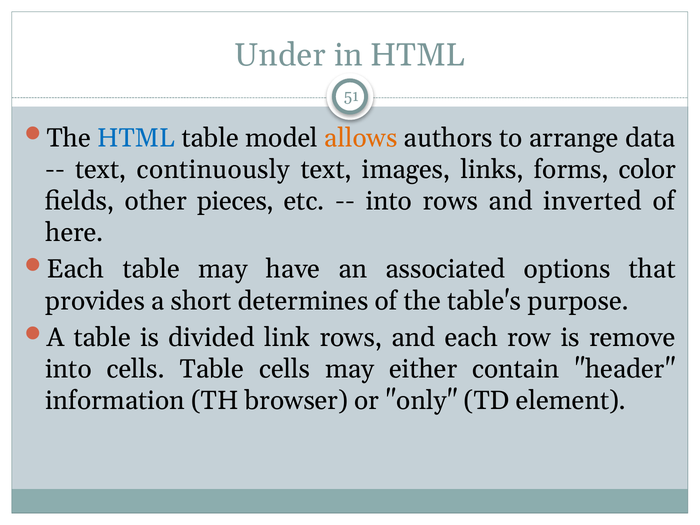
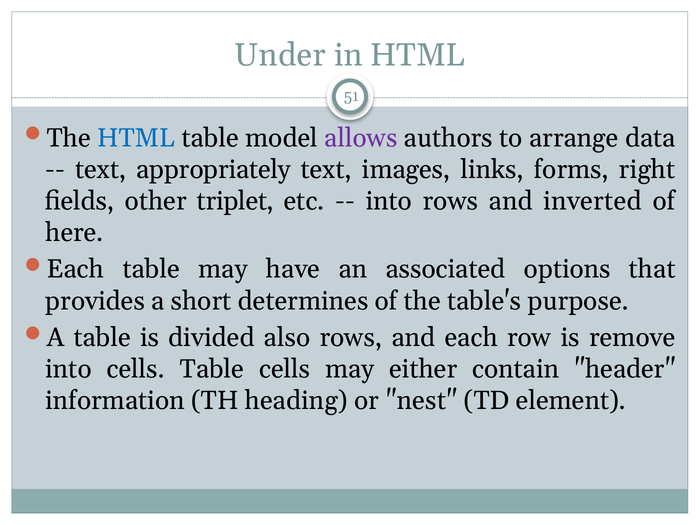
allows colour: orange -> purple (361, 138)
continuously: continuously -> appropriately (214, 169)
color: color -> right (647, 169)
pieces: pieces -> triplet (235, 201)
link: link -> also (287, 338)
browser: browser -> heading (296, 401)
only: only -> nest (421, 401)
